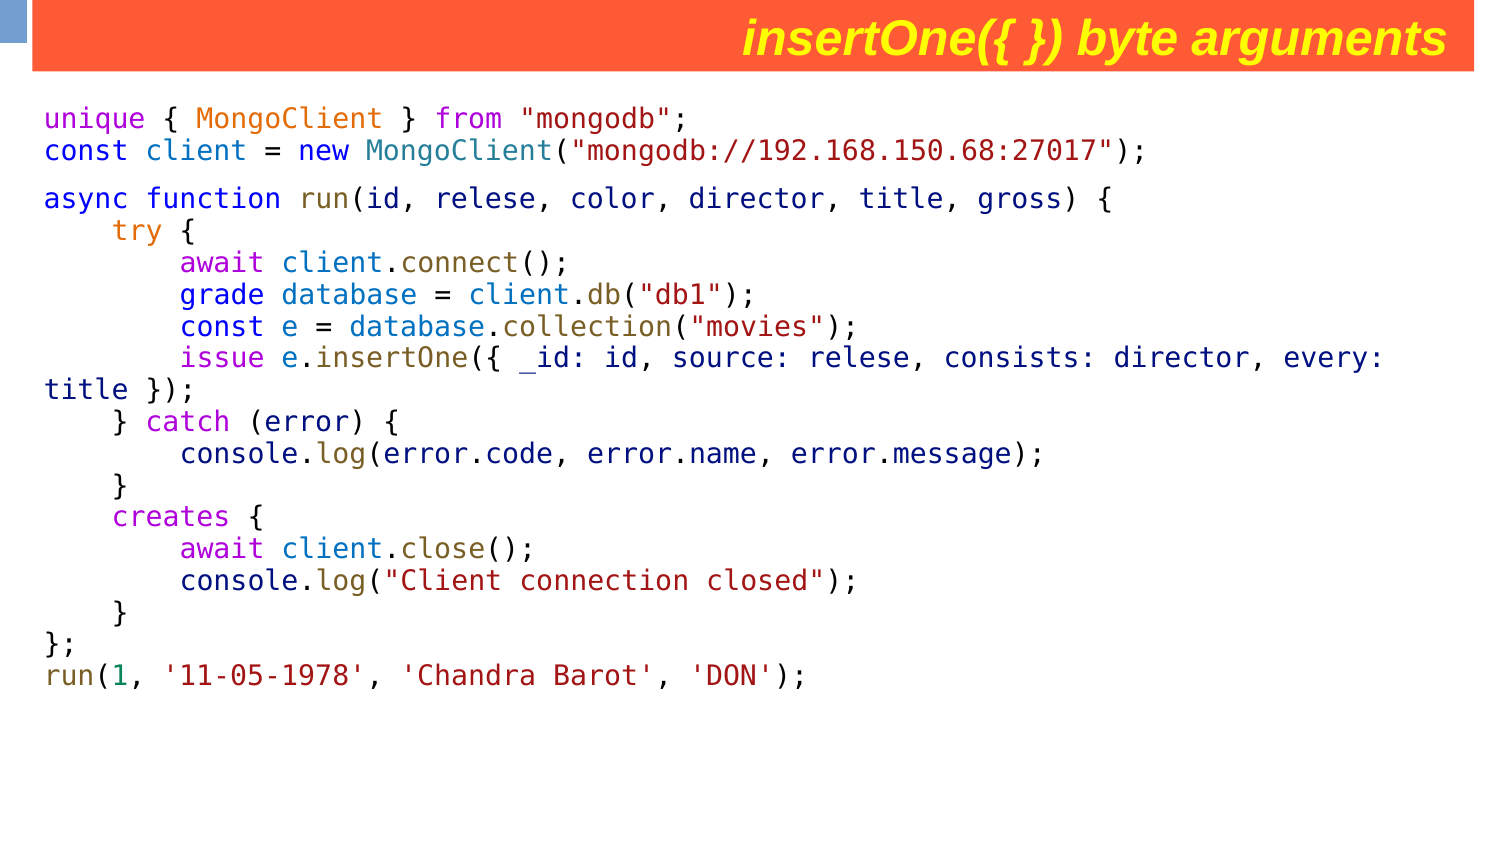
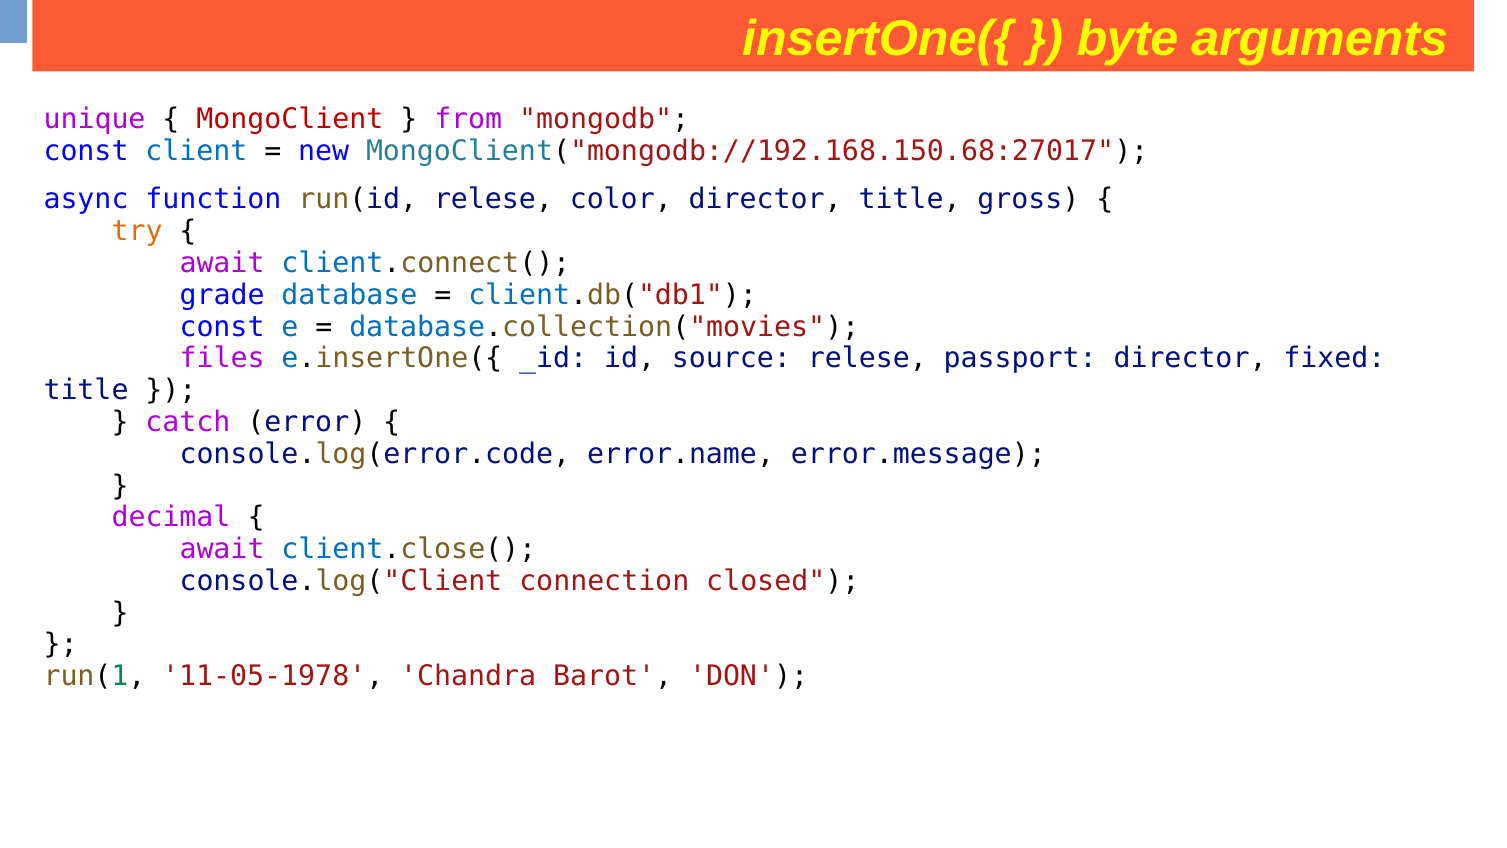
MongoClient colour: orange -> red (290, 119)
issue: issue -> files (222, 358)
consists: consists -> passport (1020, 358)
every: every -> fixed (1334, 358)
creates: creates -> decimal (171, 517)
